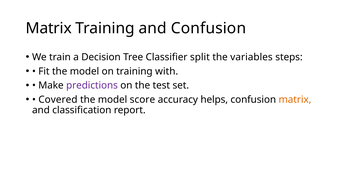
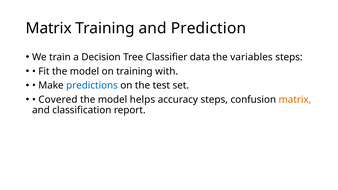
and Confusion: Confusion -> Prediction (208, 28)
split: split -> data (200, 57)
predictions colour: purple -> blue (92, 85)
score: score -> helps (142, 100)
accuracy helps: helps -> steps (214, 100)
